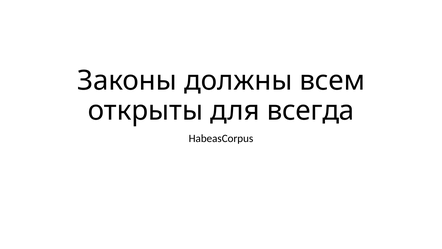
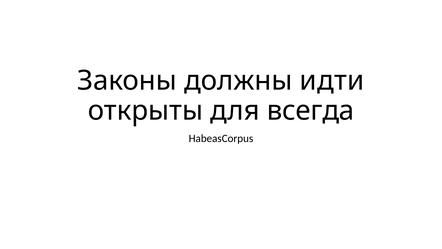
всем: всем -> идти (332, 81)
